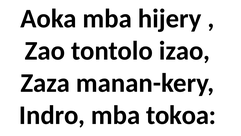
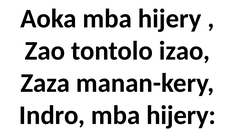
Indro mba tokoa: tokoa -> hijery (181, 115)
